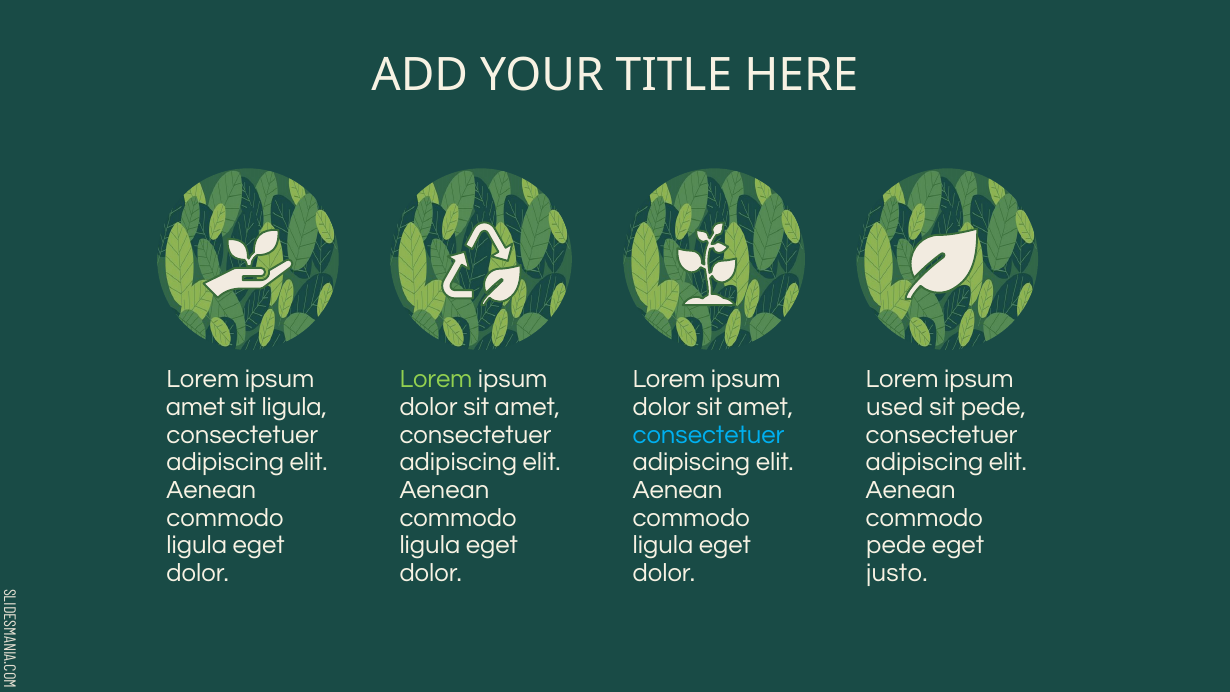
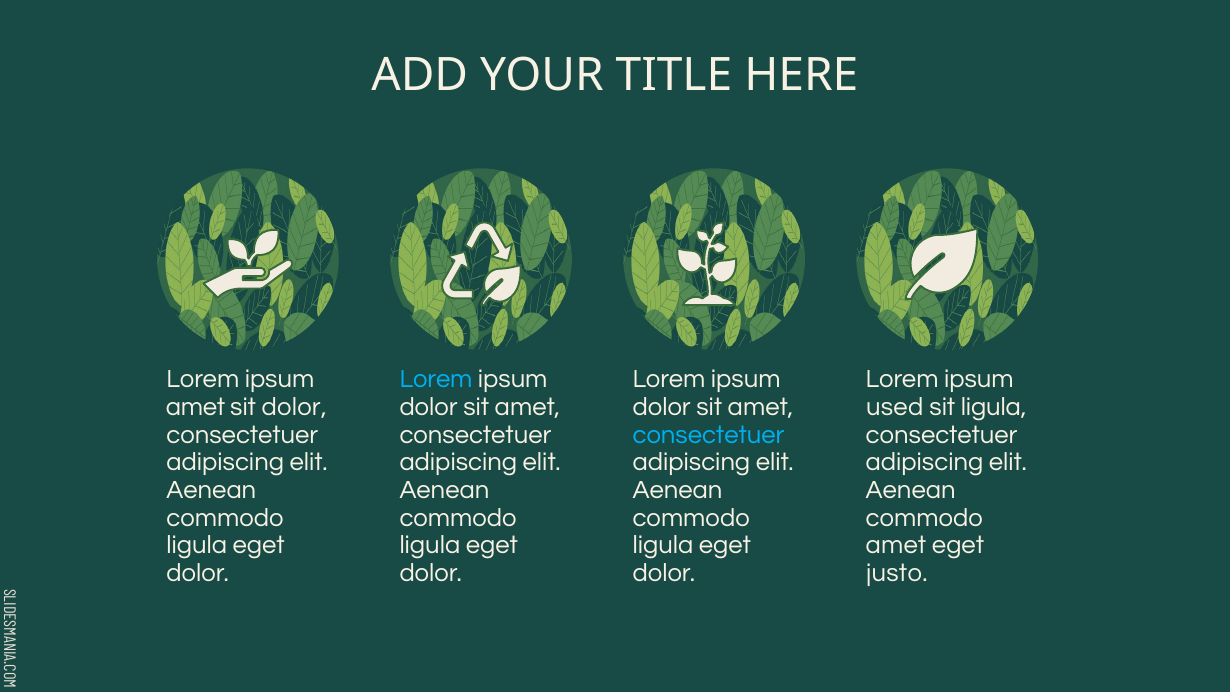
Lorem colour: light green -> light blue (436, 379)
sit ligula: ligula -> dolor (294, 407)
sit pede: pede -> ligula (994, 407)
pede: pede -> amet (896, 545)
